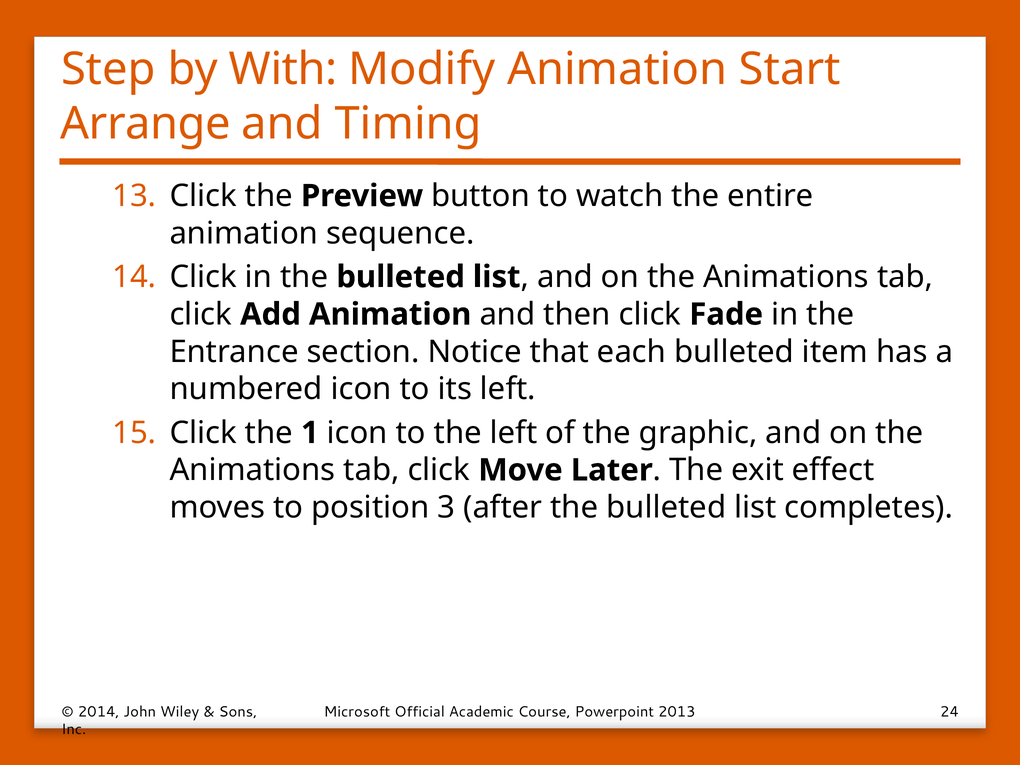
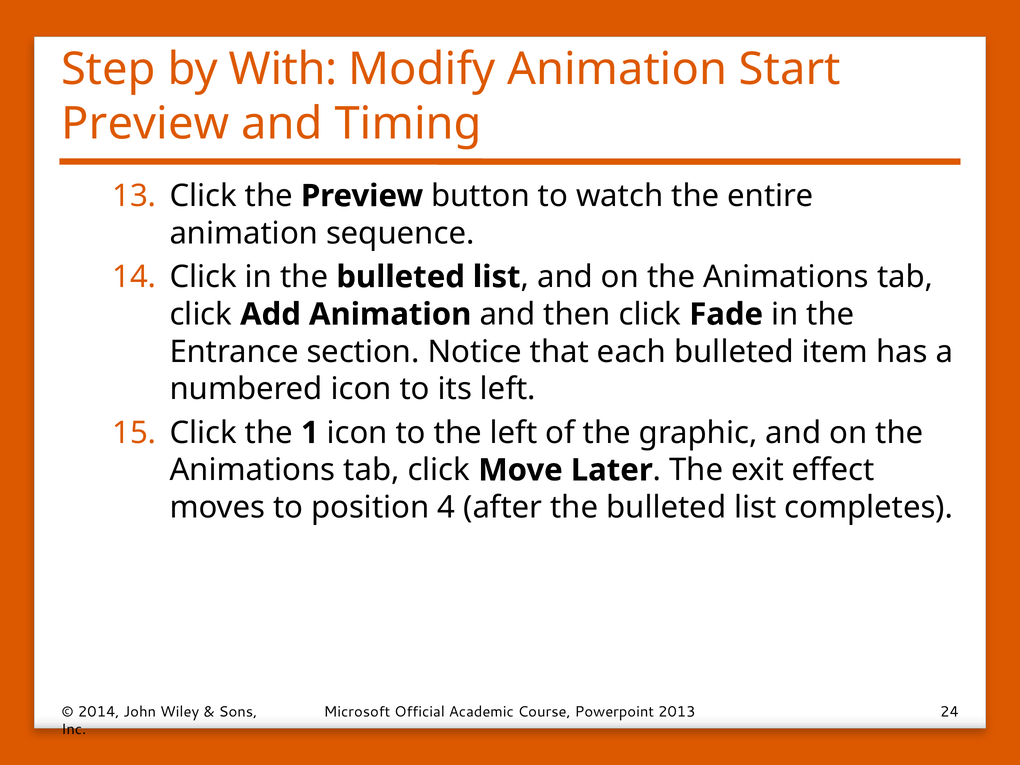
Arrange: Arrange -> Preview (145, 124)
3: 3 -> 4 (446, 508)
